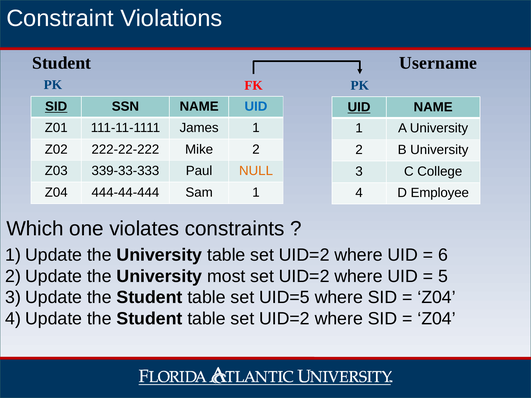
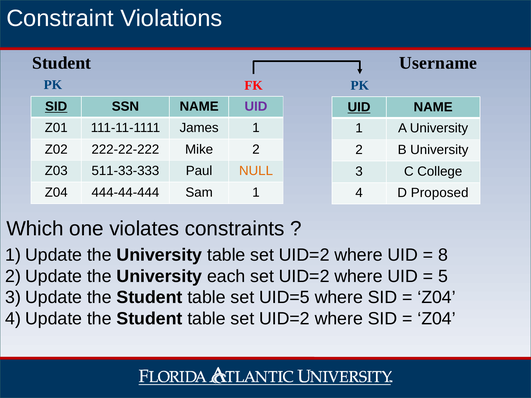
UID colour: blue -> purple (256, 107)
339-33-333: 339-33-333 -> 511-33-333 (125, 171)
Employee: Employee -> Proposed (440, 193)
6: 6 -> 8 (443, 255)
most: most -> each (226, 276)
